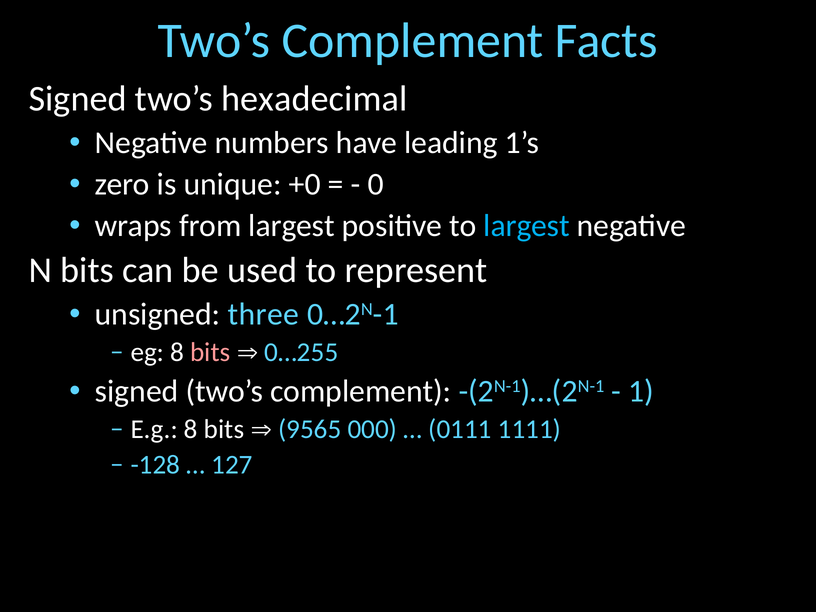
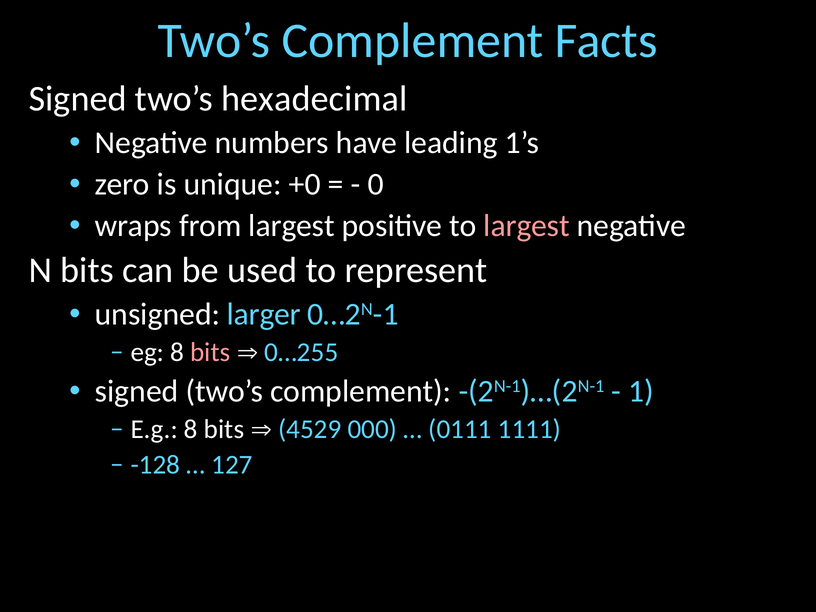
largest colour: light blue -> pink (527, 226)
three: three -> larger (264, 314)
9565: 9565 -> 4529 (310, 429)
